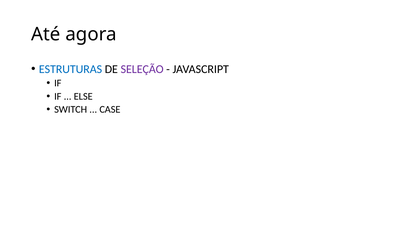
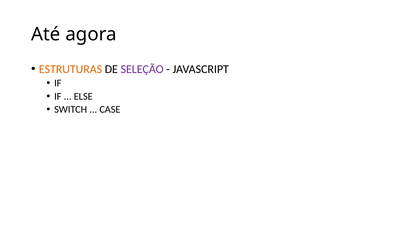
ESTRUTURAS colour: blue -> orange (70, 69)
